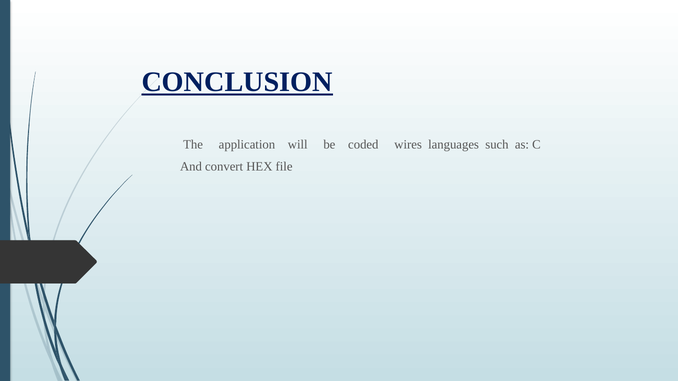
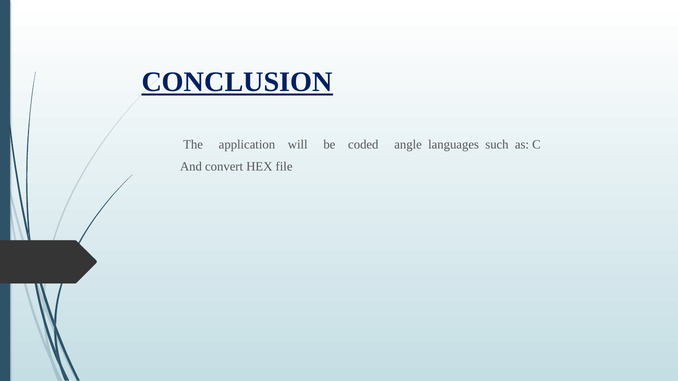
wires: wires -> angle (408, 145)
